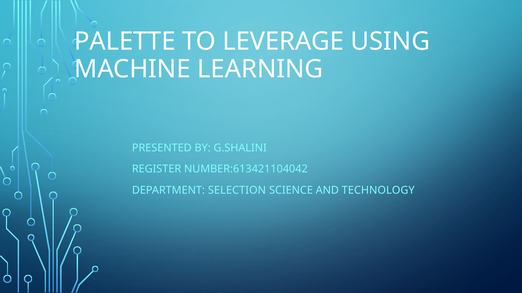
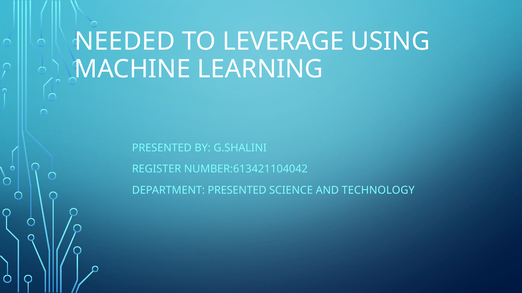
PALETTE: PALETTE -> NEEDED (125, 41)
DEPARTMENT SELECTION: SELECTION -> PRESENTED (237, 191)
